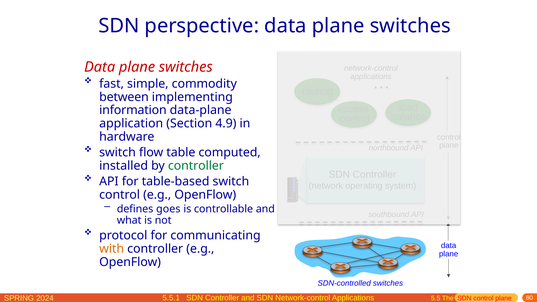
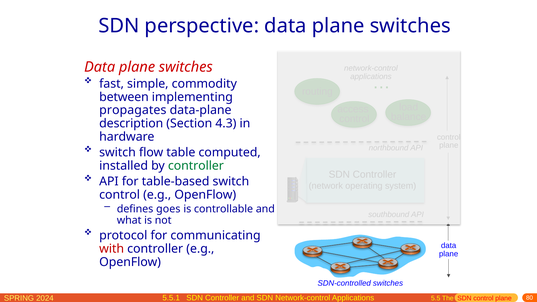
information: information -> propagates (133, 110)
application: application -> description (131, 124)
4.9: 4.9 -> 4.3 (226, 124)
with colour: orange -> red (112, 249)
